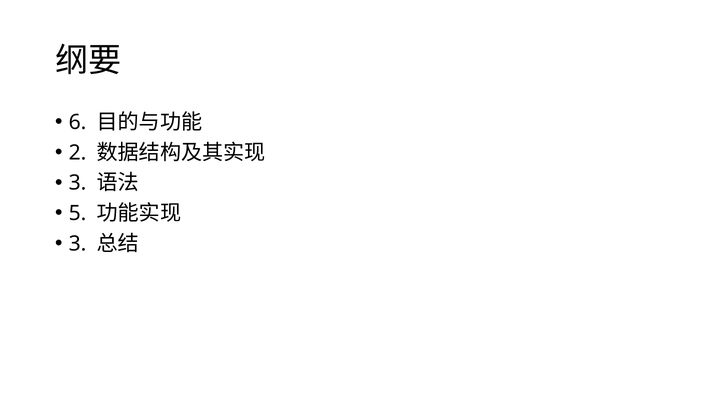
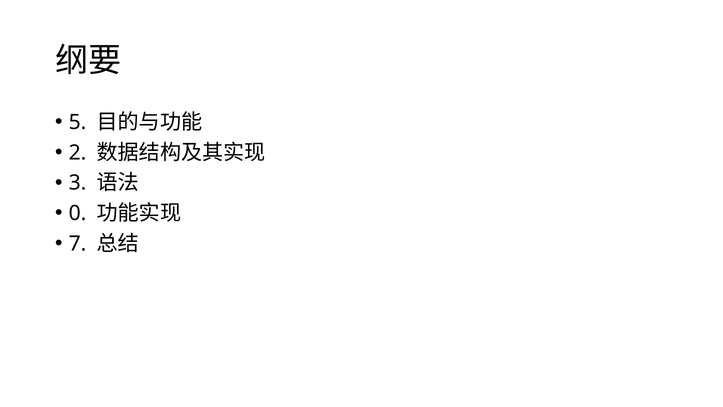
6: 6 -> 5 (78, 122)
5: 5 -> 0 (78, 213)
3: 3 -> 7 (78, 243)
